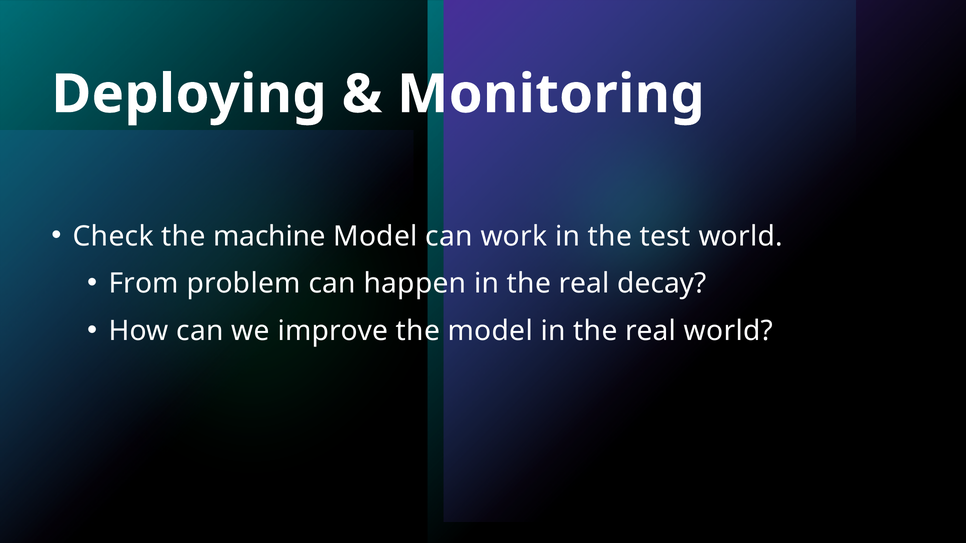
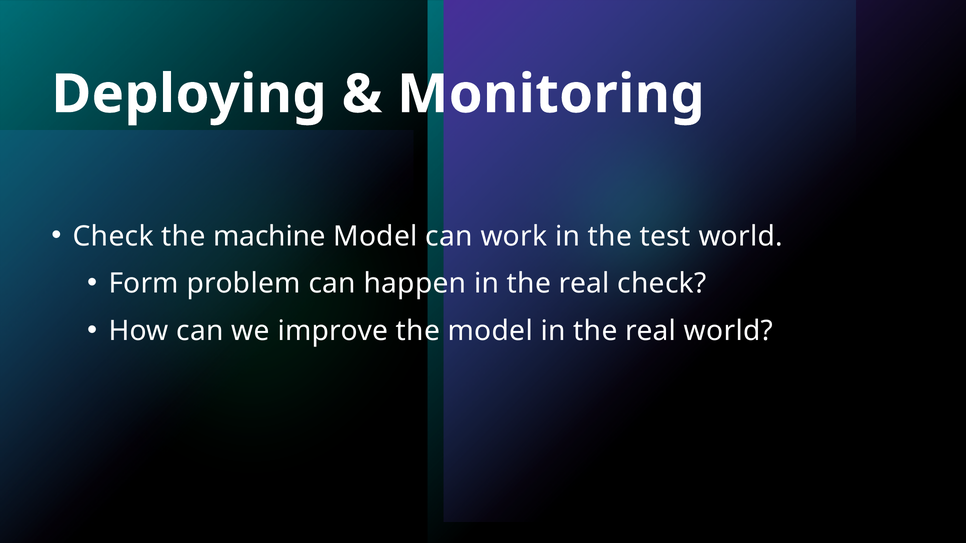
From: From -> Form (144, 284)
real decay: decay -> check (662, 284)
